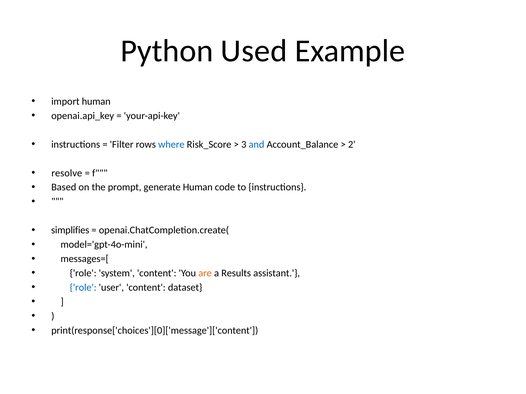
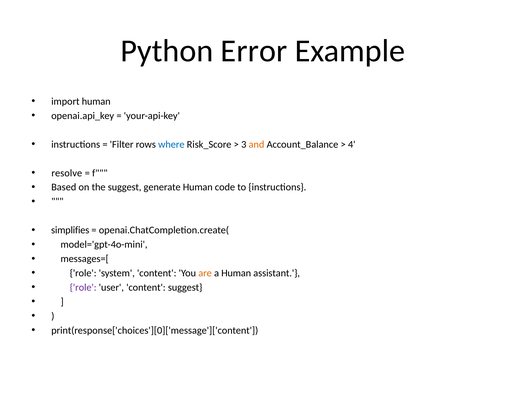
Used: Used -> Error (254, 51)
and colour: blue -> orange (256, 145)
2: 2 -> 4 (352, 145)
the prompt: prompt -> suggest (125, 188)
a Results: Results -> Human (236, 273)
role colour: blue -> purple (83, 288)
content dataset: dataset -> suggest (185, 288)
